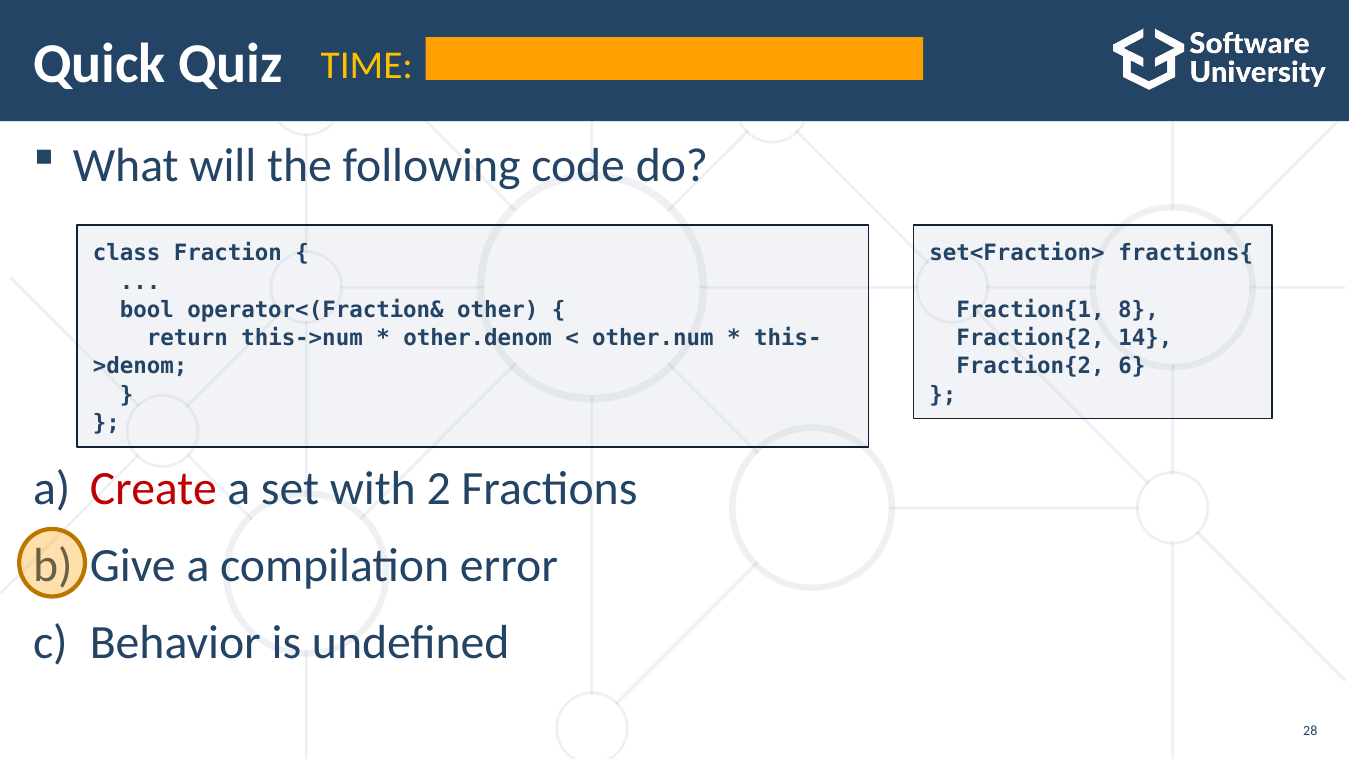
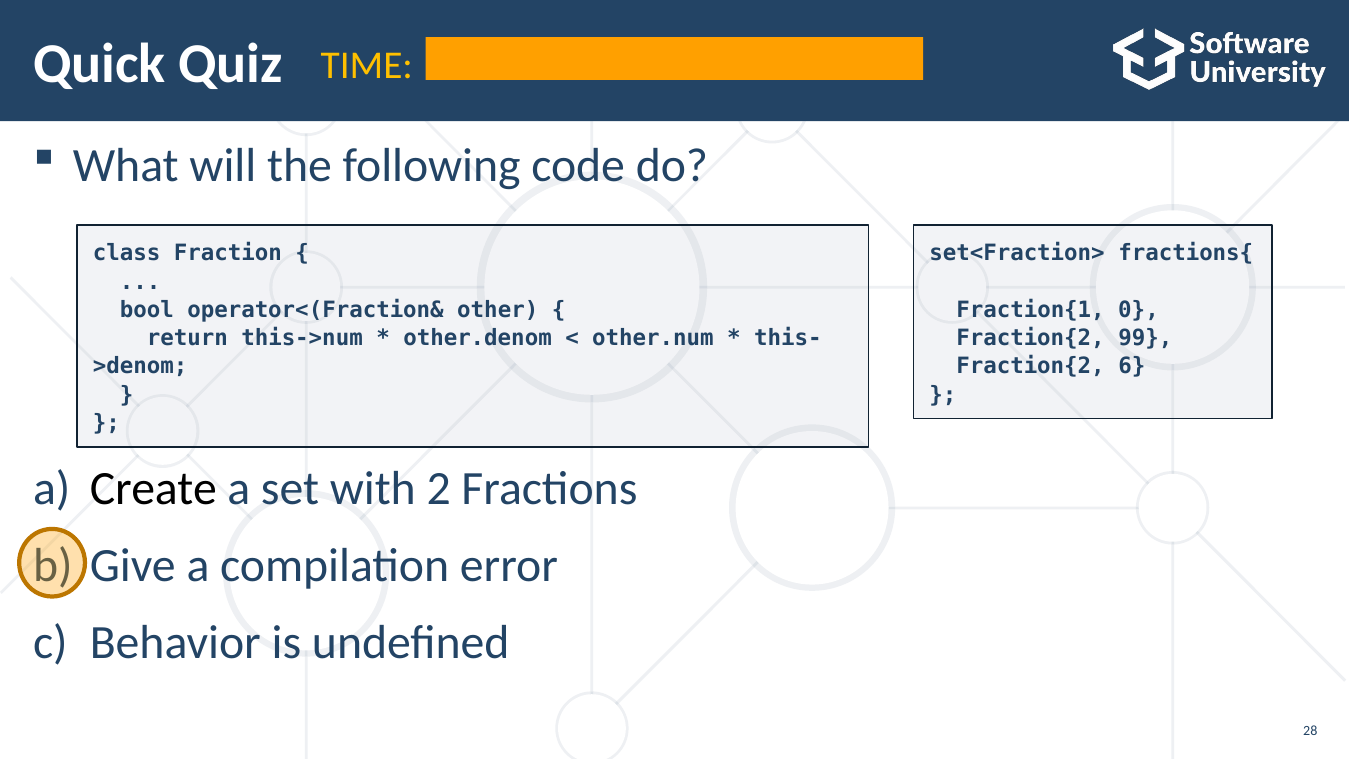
8: 8 -> 0 (1138, 310)
14: 14 -> 99 (1145, 338)
Create colour: red -> black (153, 489)
